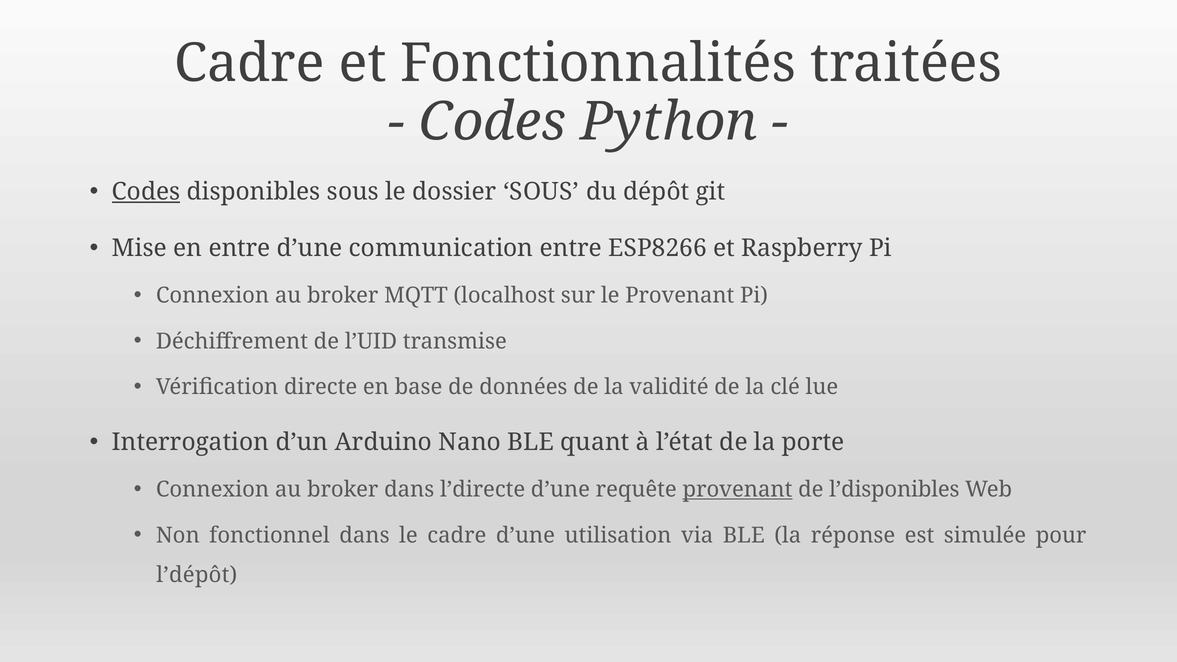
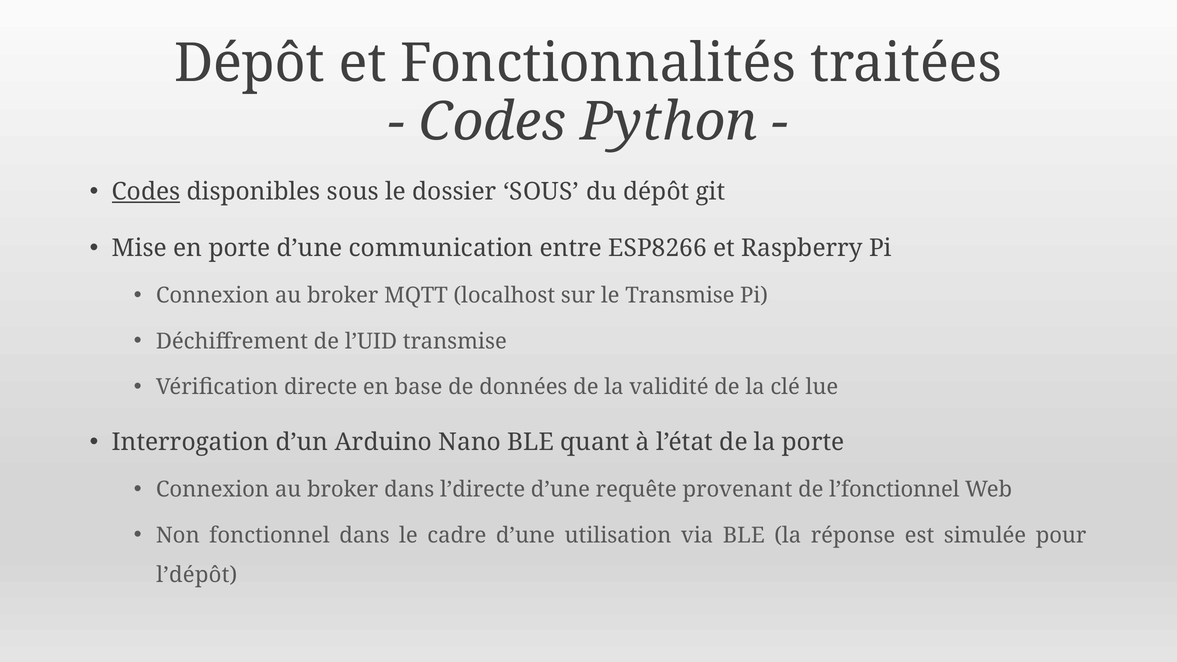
Cadre: Cadre -> Dépôt (249, 64)
en entre: entre -> porte (240, 248)
le Provenant: Provenant -> Transmise (680, 296)
provenant underline: present -> none (738, 490)
l’disponibles: l’disponibles -> l’fonctionnel (894, 490)
